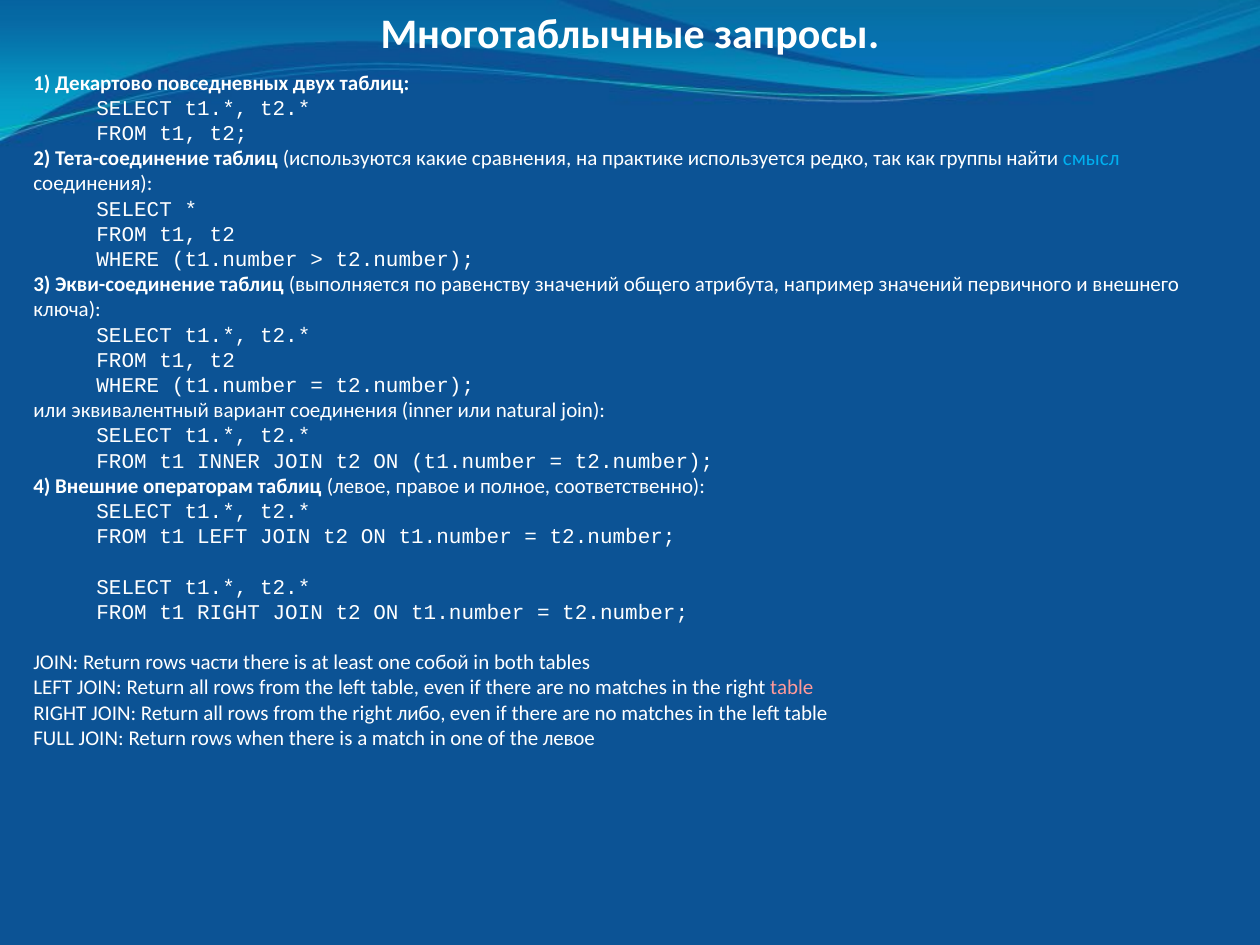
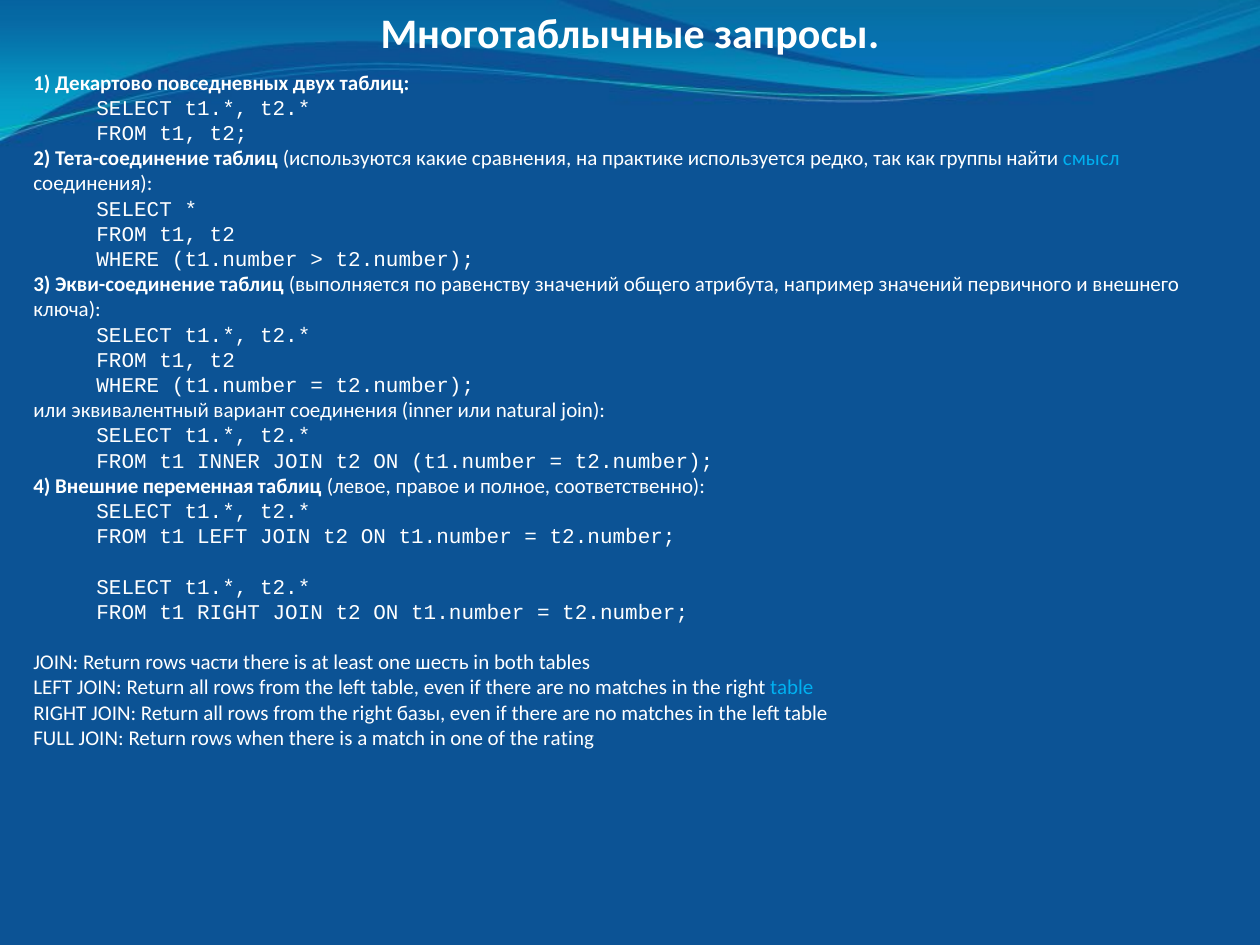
операторам: операторам -> переменная (198, 486)
собой: собой -> шесть (442, 663)
table colour: pink -> light blue (792, 688)
либо: либо -> базы (421, 713)
the левое: левое -> rating (569, 738)
